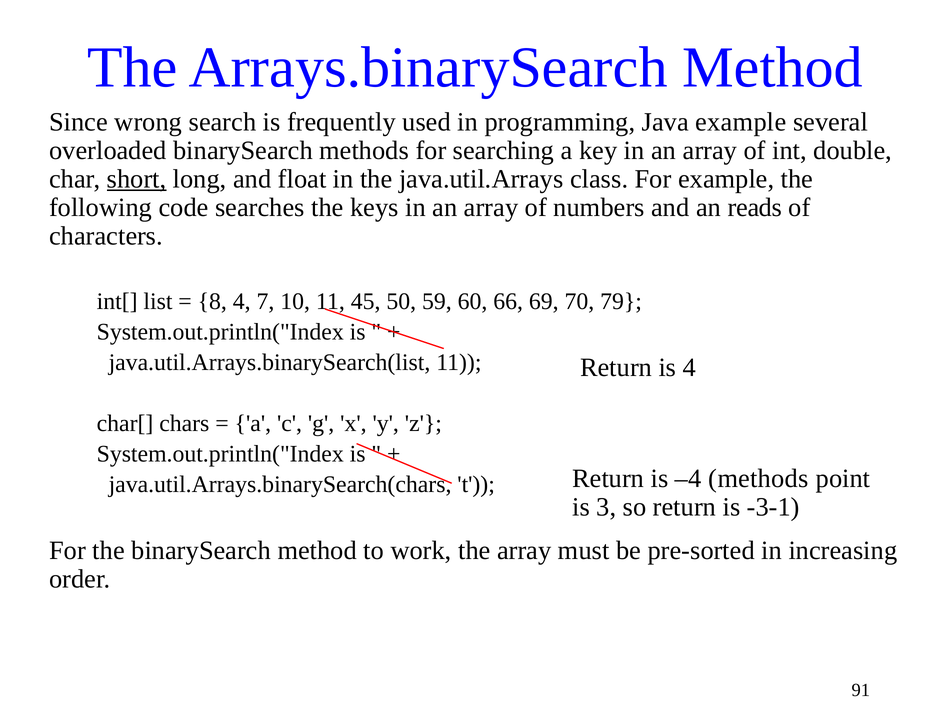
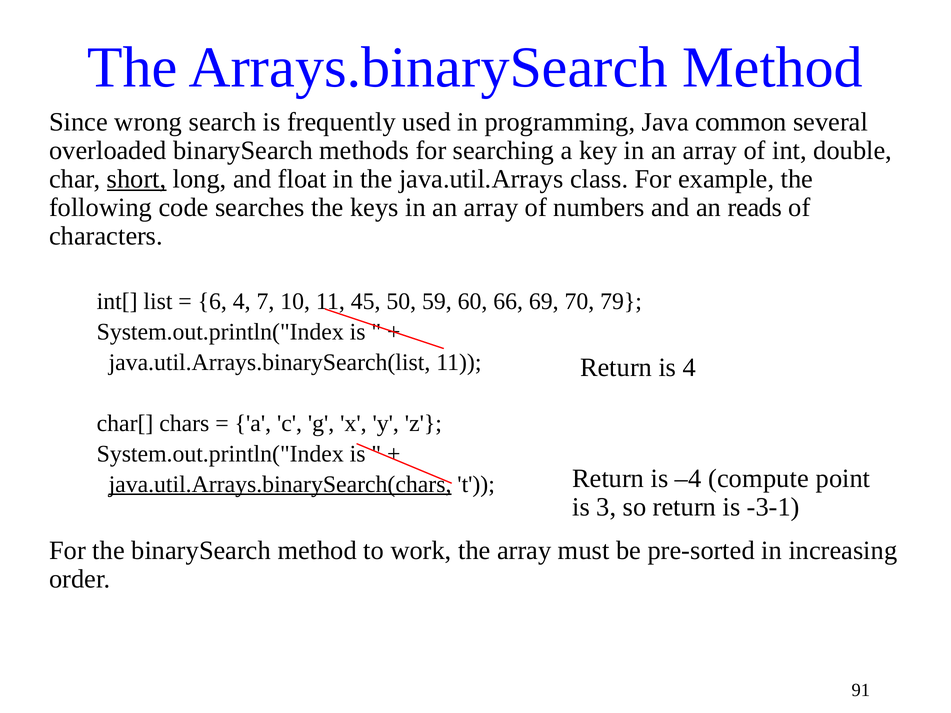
Java example: example -> common (741, 122)
8: 8 -> 6 (212, 302)
–4 methods: methods -> compute (759, 479)
java.util.Arrays.binarySearch(chars underline: none -> present (280, 484)
